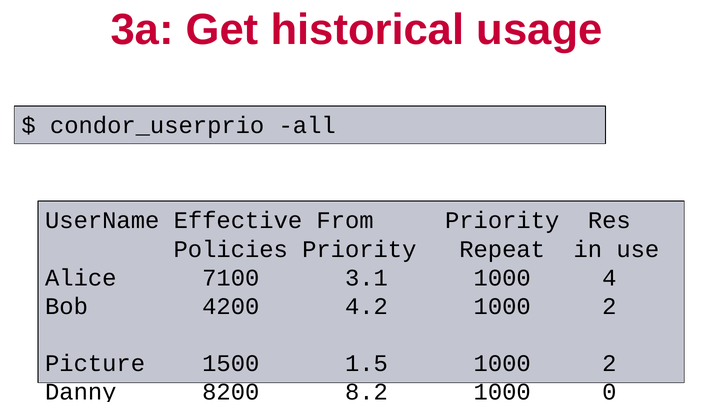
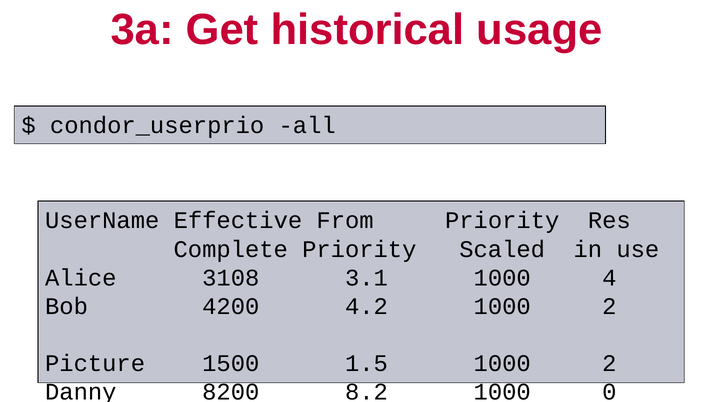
Policies: Policies -> Complete (231, 249)
Repeat: Repeat -> Scaled (502, 249)
7100: 7100 -> 3108 (231, 278)
